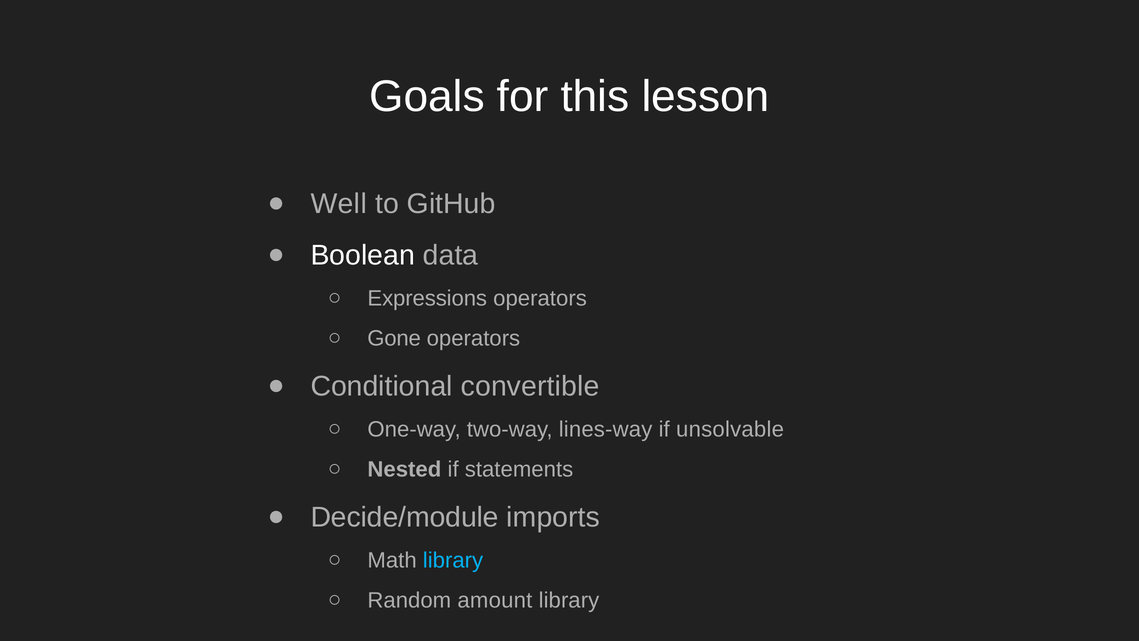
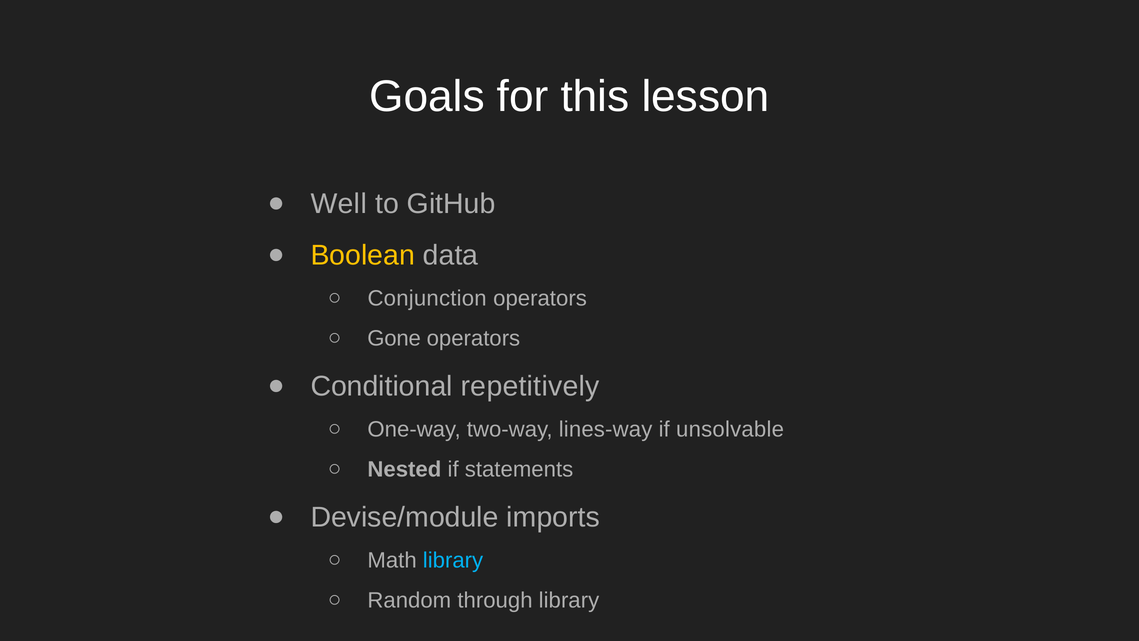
Boolean colour: white -> yellow (363, 255)
Expressions: Expressions -> Conjunction (427, 298)
convertible: convertible -> repetitively (530, 386)
Decide/module: Decide/module -> Devise/module (405, 517)
amount: amount -> through (495, 600)
